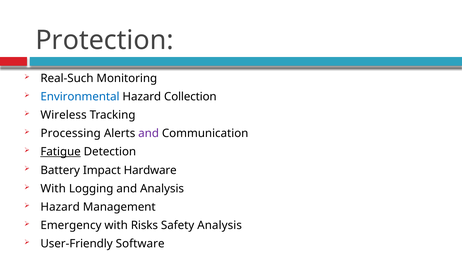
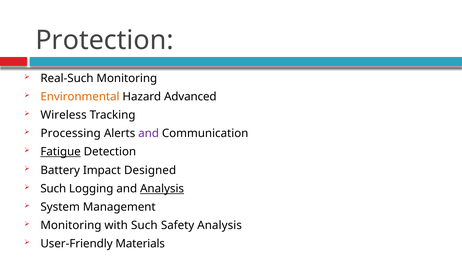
Environmental colour: blue -> orange (80, 97)
Collection: Collection -> Advanced (190, 97)
Hardware: Hardware -> Designed (150, 170)
With: With -> Such (53, 188)
Analysis underline: none -> present (162, 188)
Hazard: Hazard -> System (60, 207)
Emergency: Emergency -> Monitoring (71, 225)
with Risks: Risks -> Such (144, 225)
Software: Software -> Materials (140, 244)
